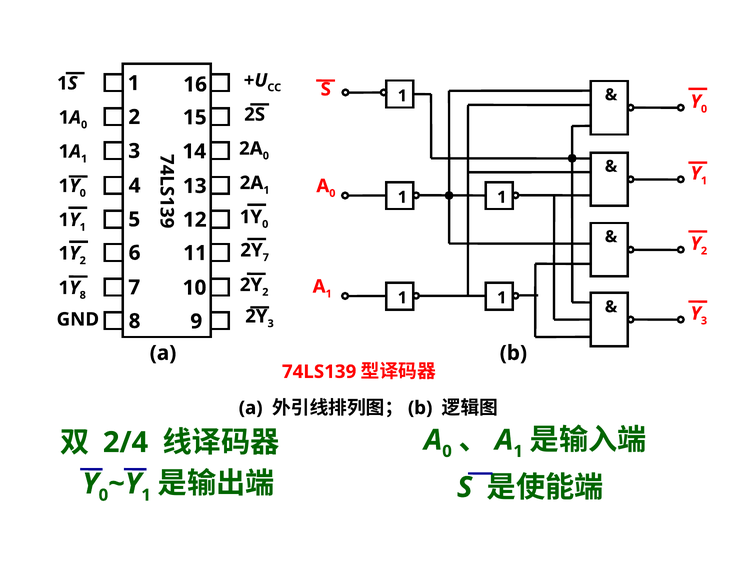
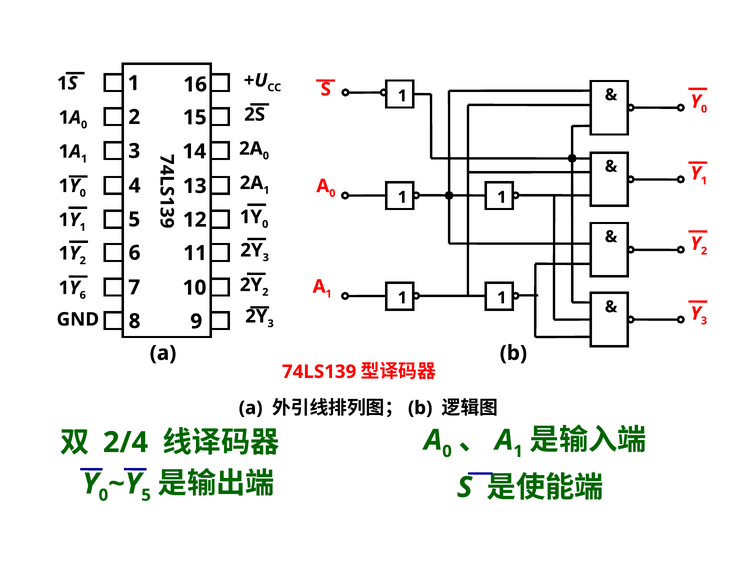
7: 7 -> 3 (266, 258)
8: 8 -> 6 (83, 295)
1: 1 -> 5 (146, 495)
